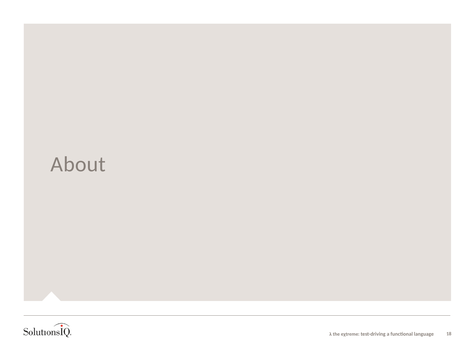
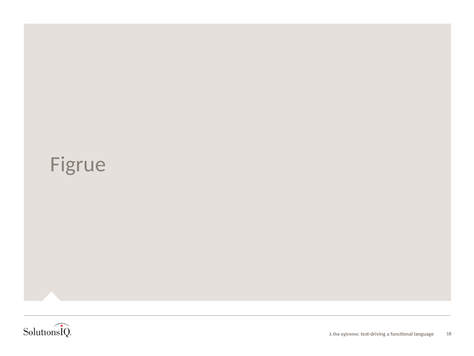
About: About -> Figrue (78, 164)
